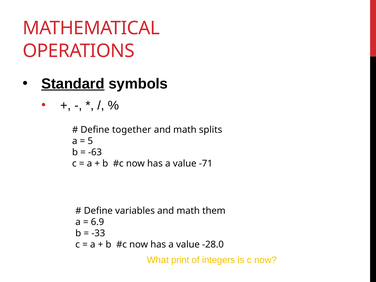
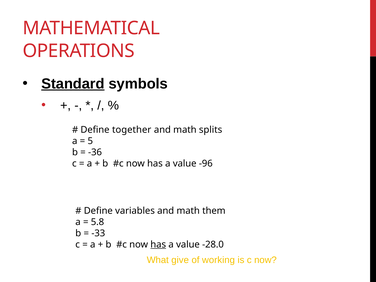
-63: -63 -> -36 (95, 152)
-71: -71 -> -96 (206, 164)
6.9: 6.9 -> 5.8 (97, 222)
has underline: none -> present (158, 245)
print: print -> give (180, 260)
integers: integers -> working (218, 260)
